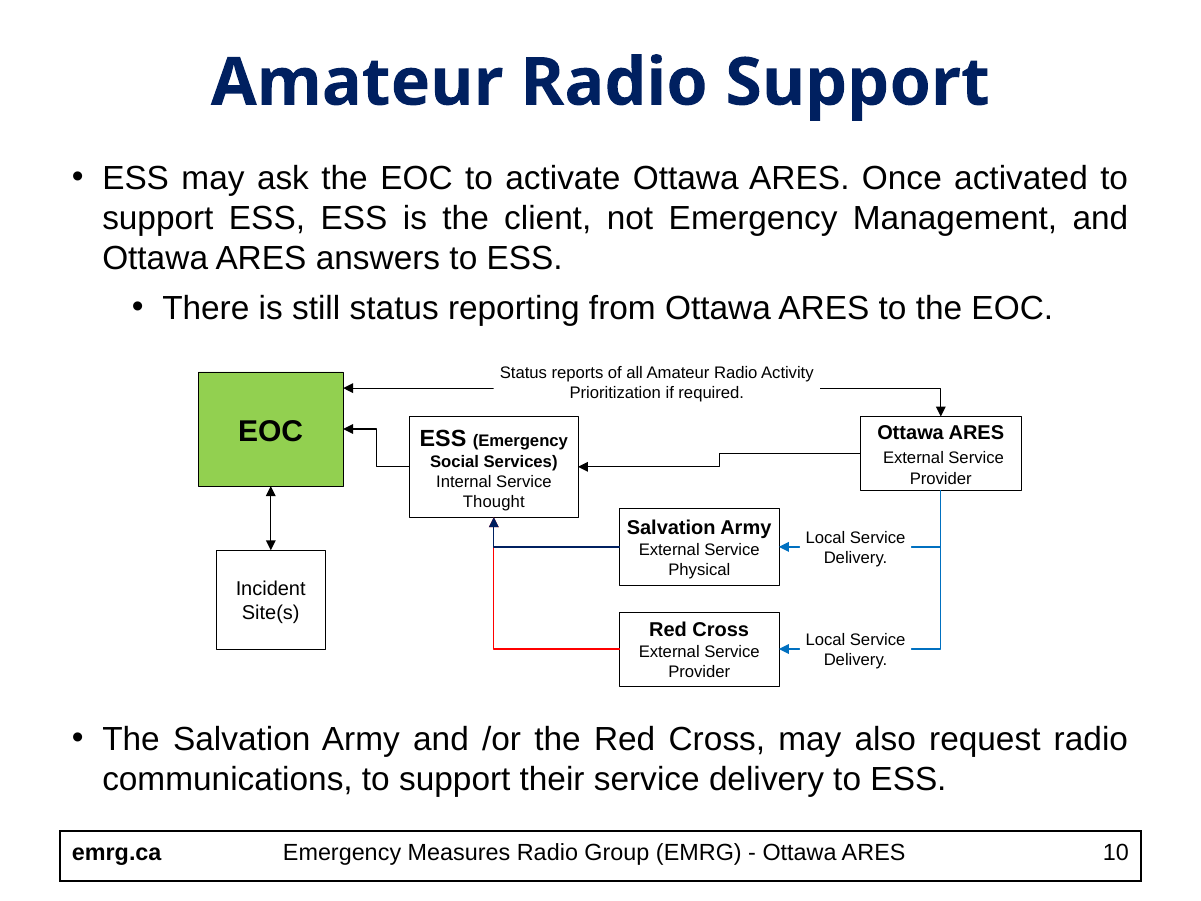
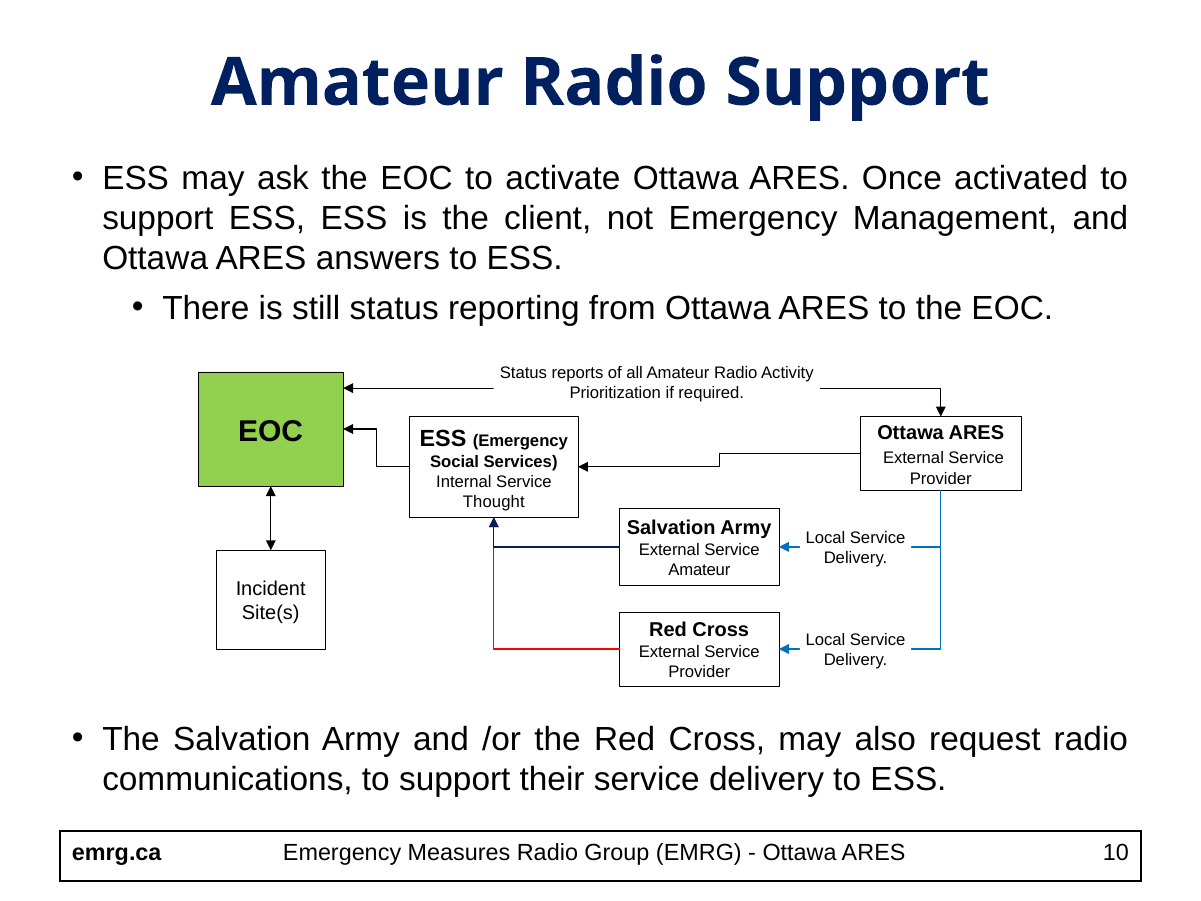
Physical: Physical -> Amateur (699, 570)
